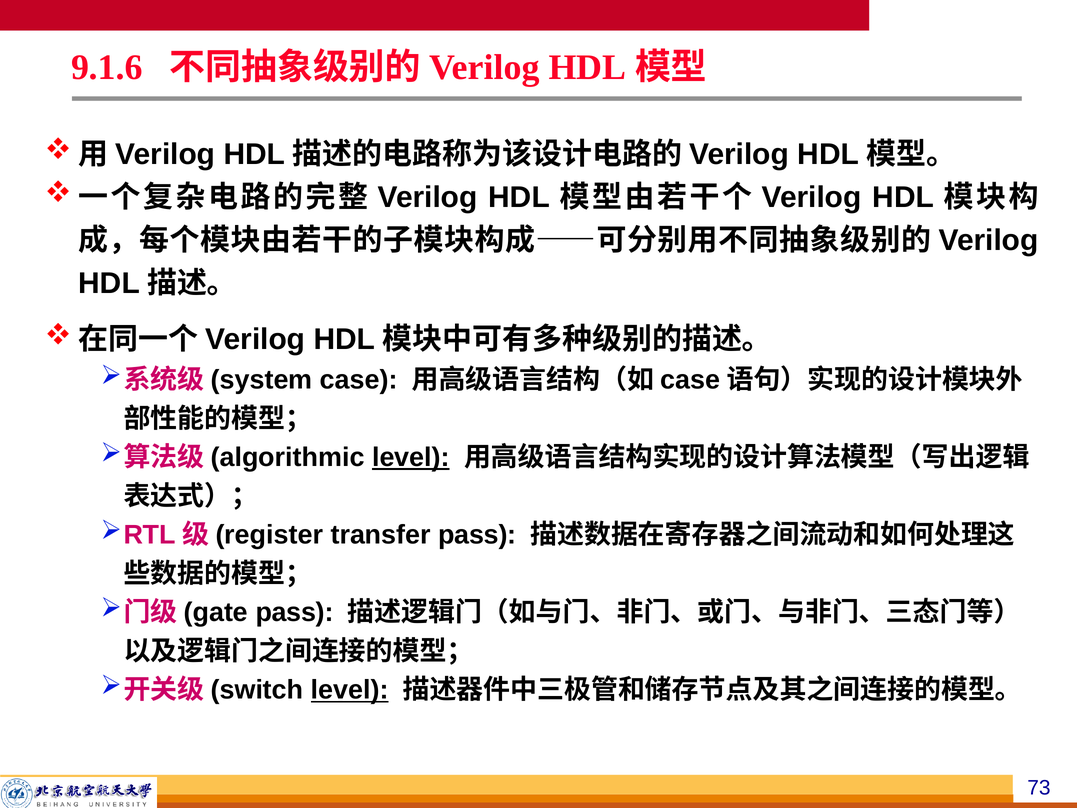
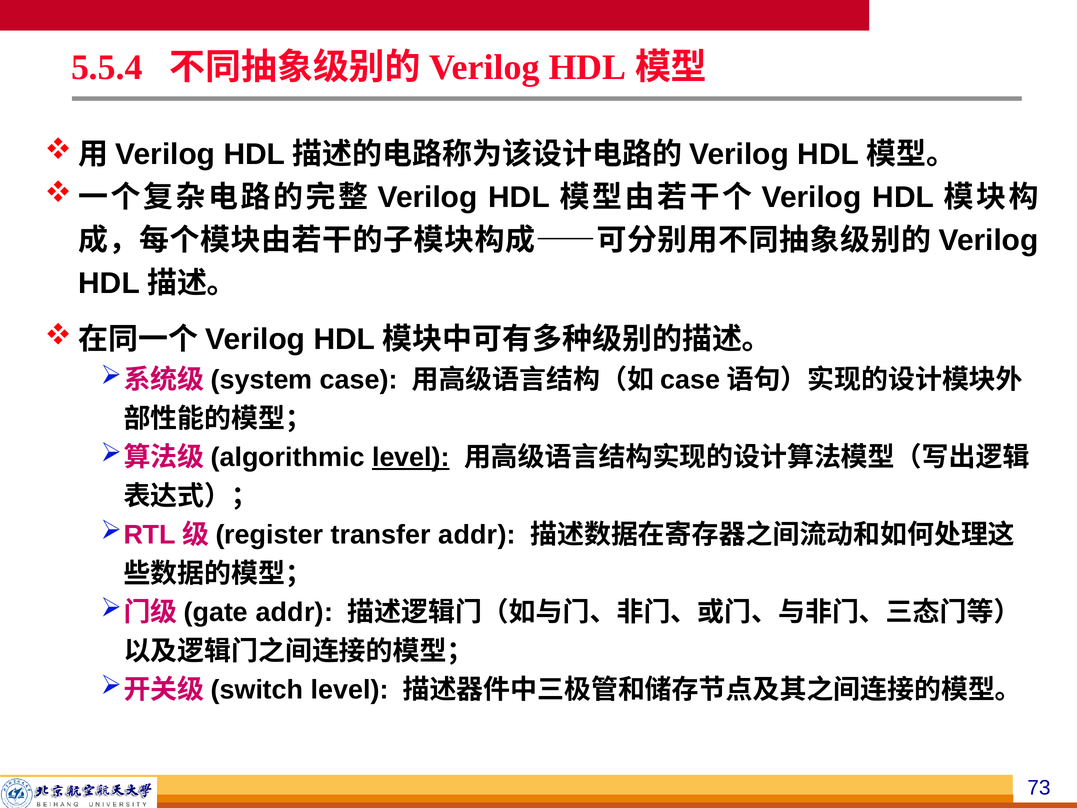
9.1.6: 9.1.6 -> 5.5.4 (107, 67)
transfer pass: pass -> addr (477, 535)
pass: pass -> addr (294, 612)
level underline: present -> none (350, 690)
